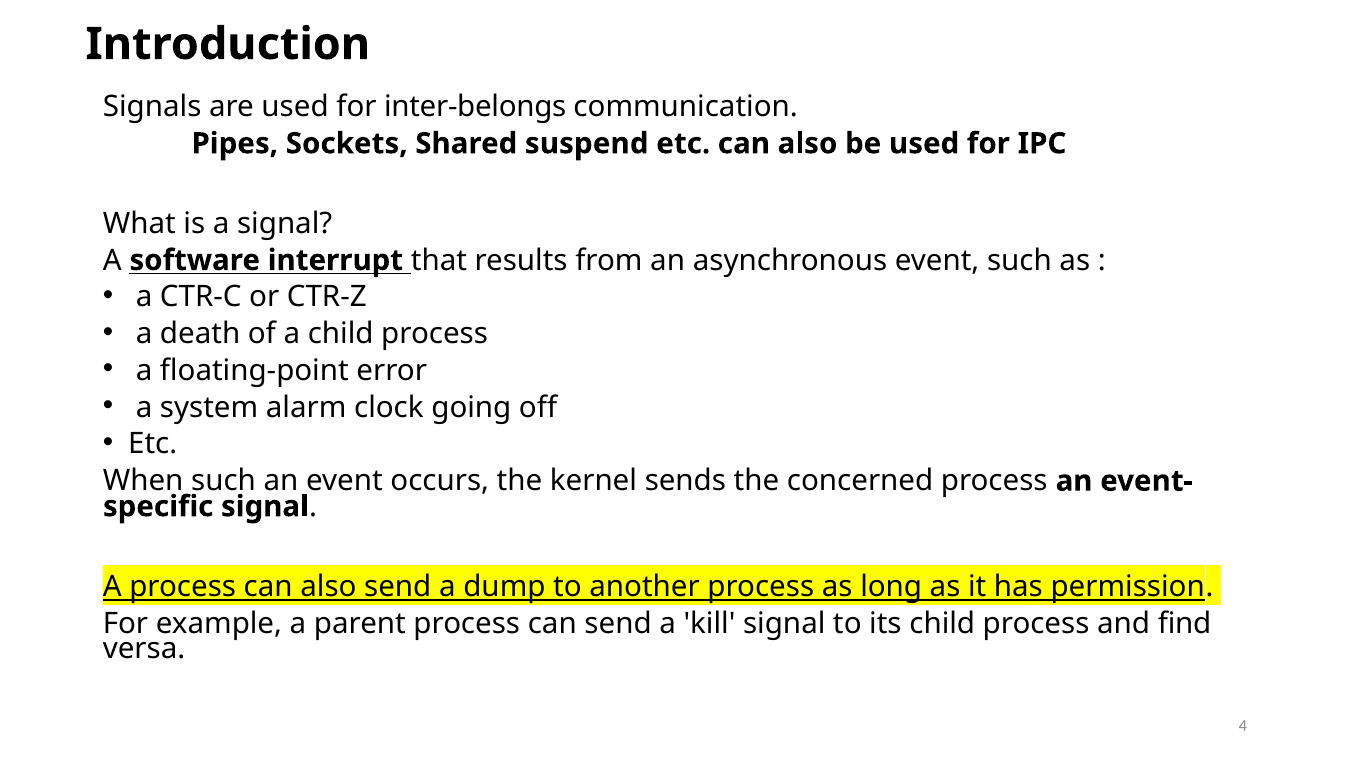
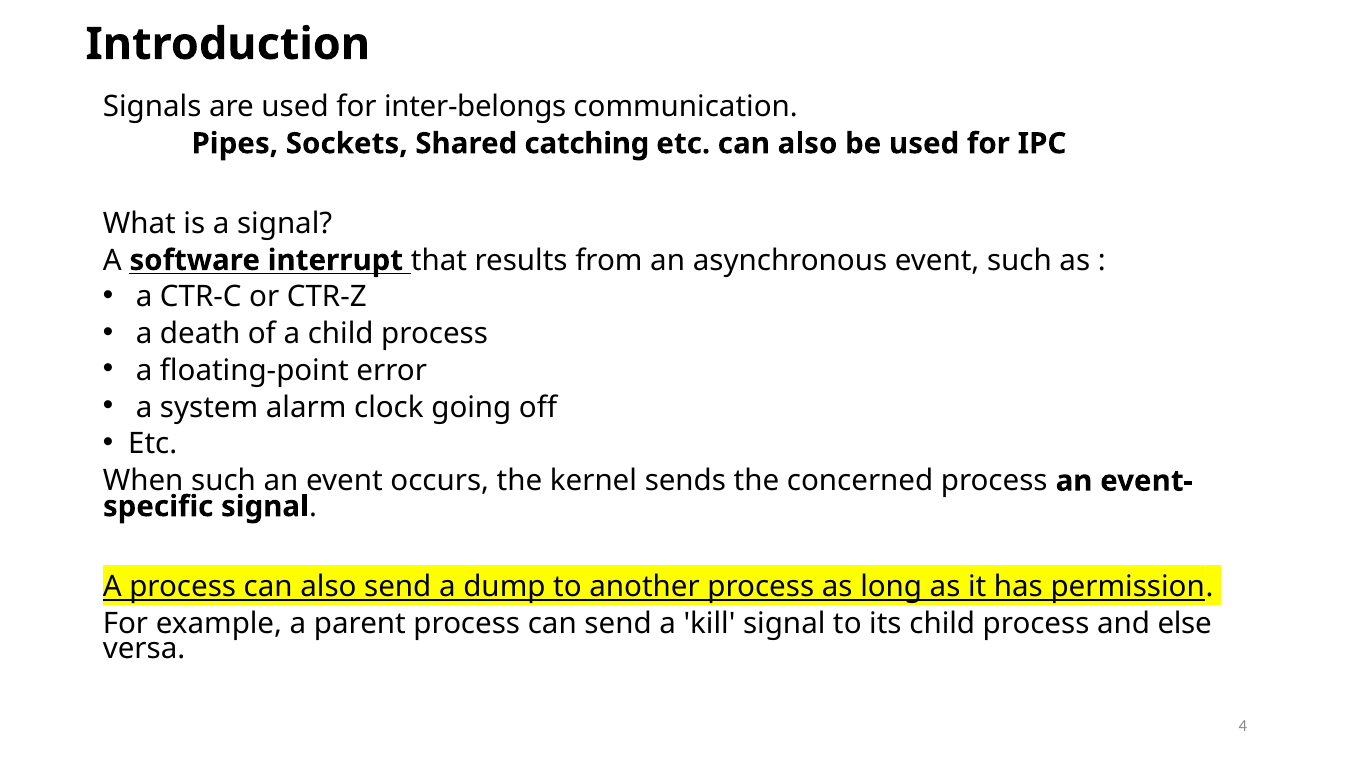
suspend: suspend -> catching (587, 143)
find: find -> else (1185, 623)
